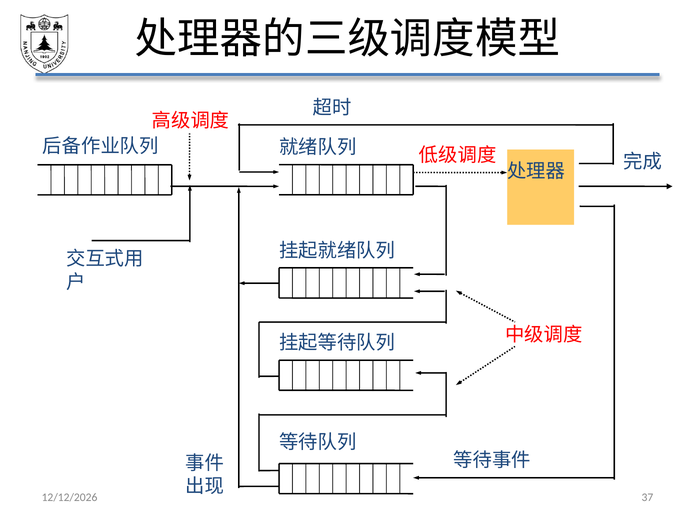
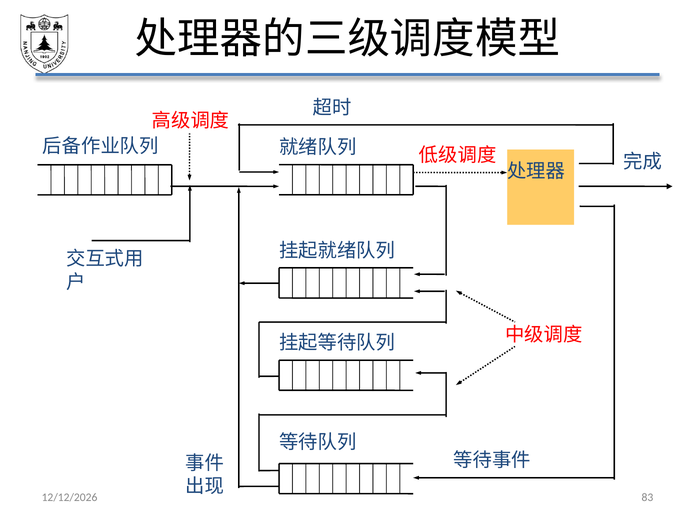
37: 37 -> 83 (647, 498)
